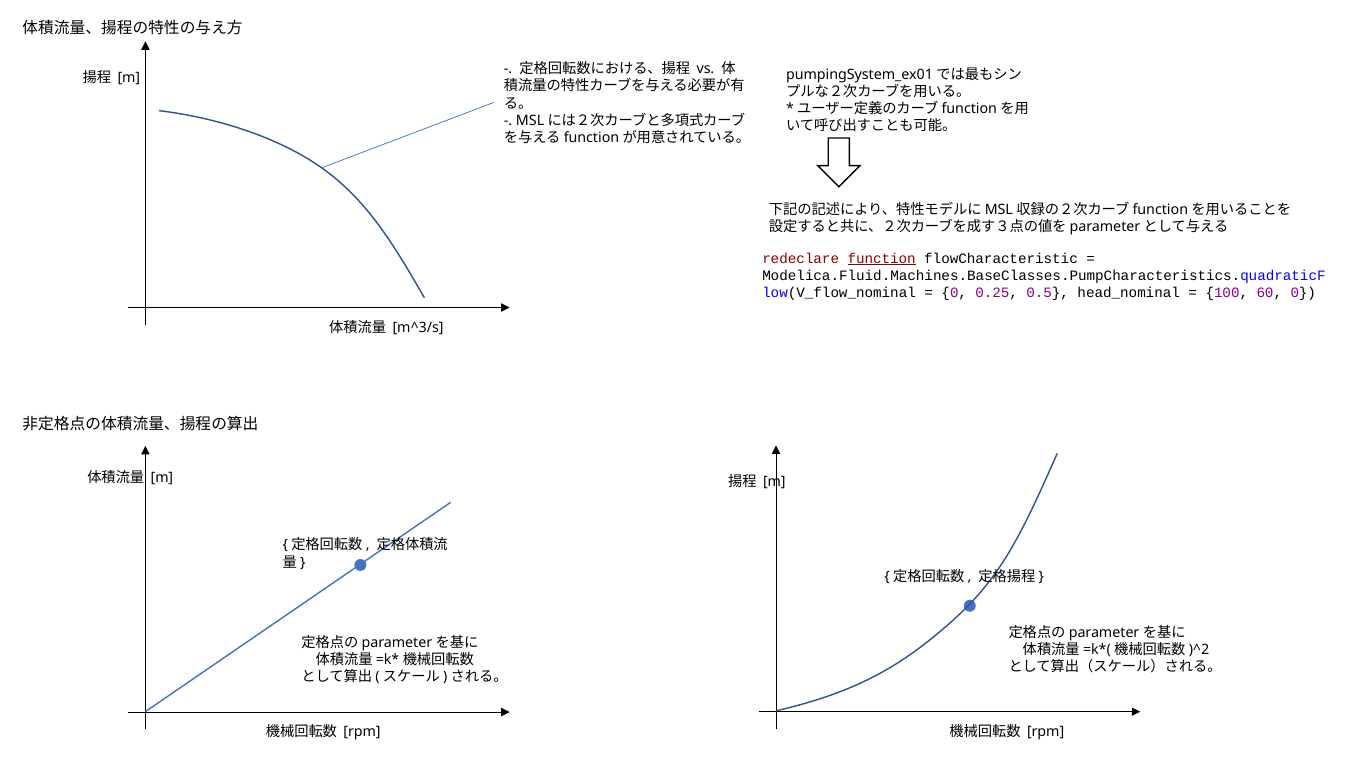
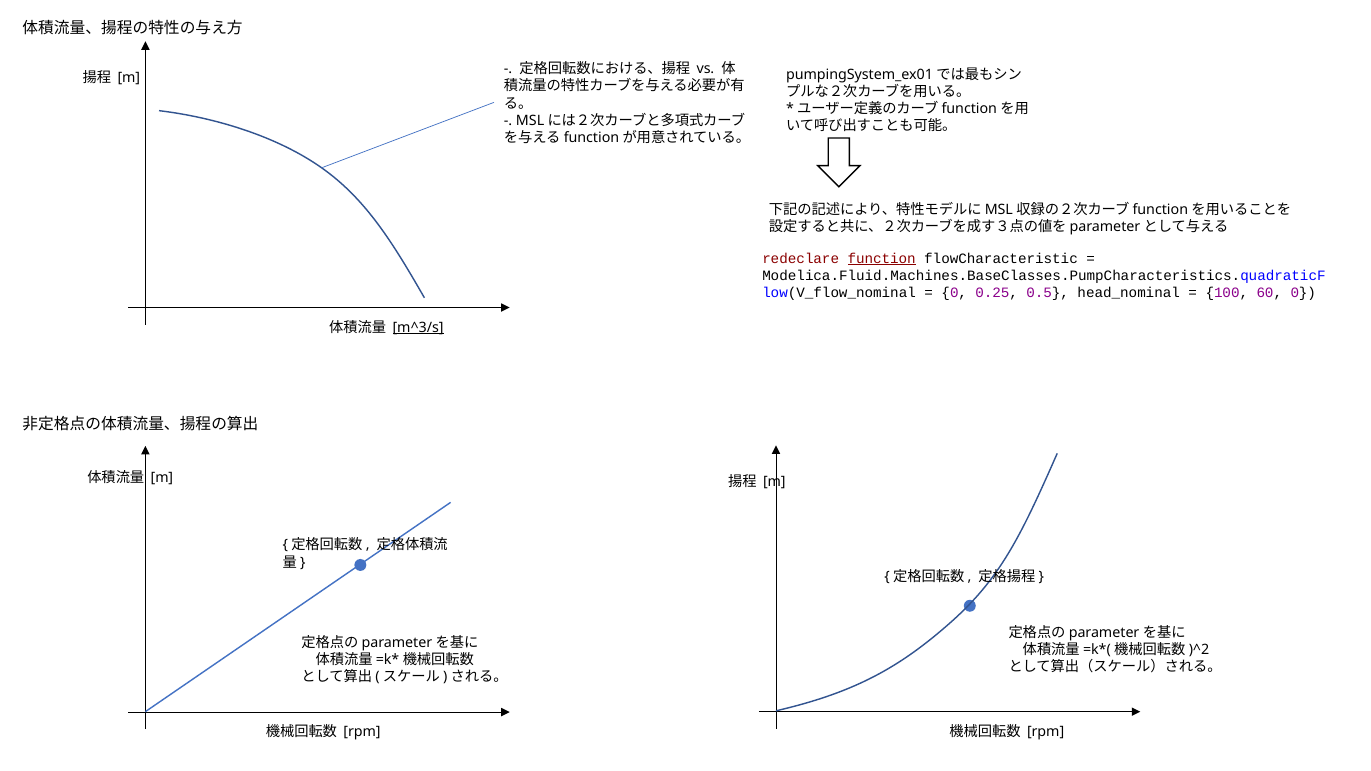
m^3/s underline: none -> present (418, 328)
